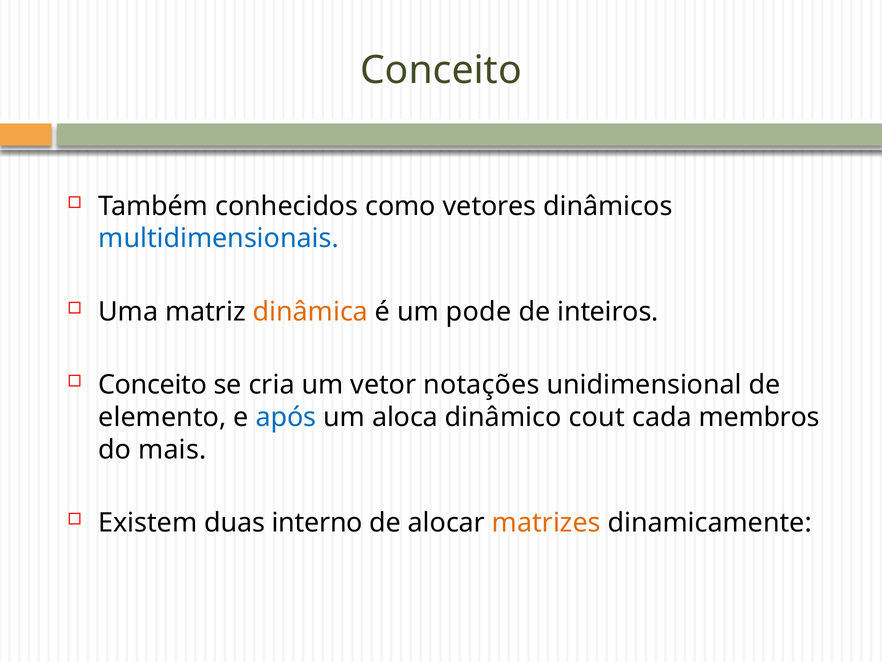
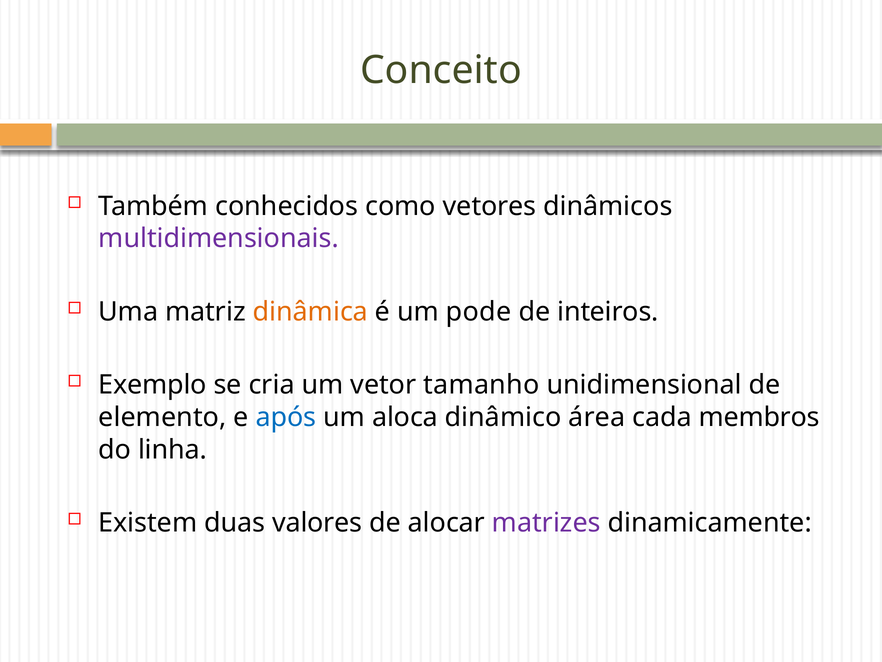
multidimensionais colour: blue -> purple (219, 238)
Conceito: Conceito -> Exemplo (153, 385)
notações: notações -> tamanho (481, 385)
cout: cout -> área (597, 417)
mais: mais -> linha (173, 449)
interno: interno -> valores (317, 522)
matrizes colour: orange -> purple (546, 522)
